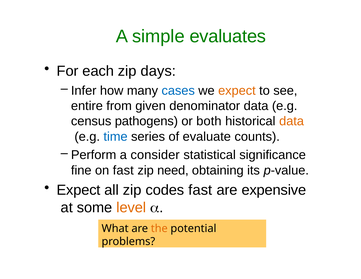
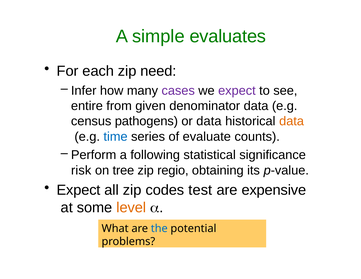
days: days -> need (158, 71)
cases colour: blue -> purple (178, 91)
expect colour: orange -> purple (237, 91)
or both: both -> data (209, 121)
consider: consider -> following (155, 155)
fine: fine -> risk (81, 170)
on fast: fast -> tree (123, 170)
need: need -> regio (173, 170)
codes fast: fast -> test (200, 190)
the colour: orange -> blue (159, 228)
